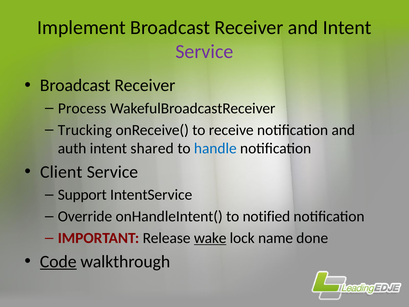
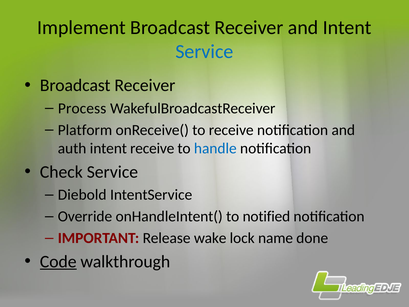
Service colour: purple -> blue (204, 52)
Trucking: Trucking -> Platform (85, 130)
intent shared: shared -> receive (152, 148)
Client: Client -> Check (61, 172)
Support: Support -> Diebold (82, 195)
wake underline: present -> none (210, 238)
